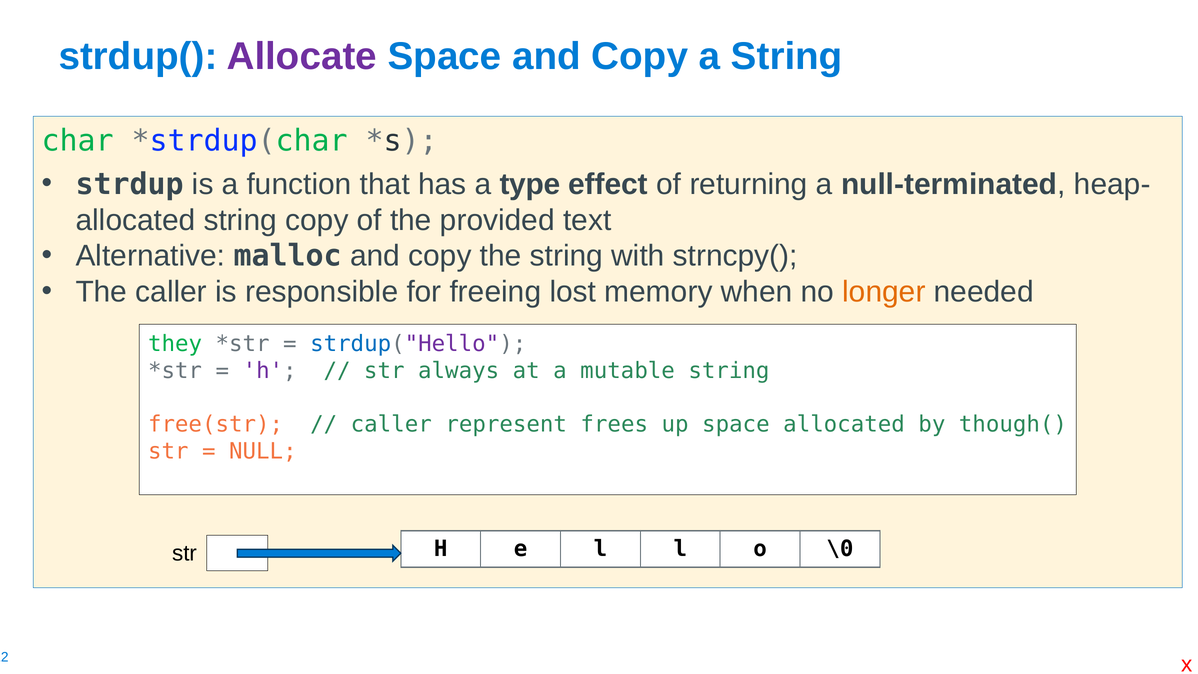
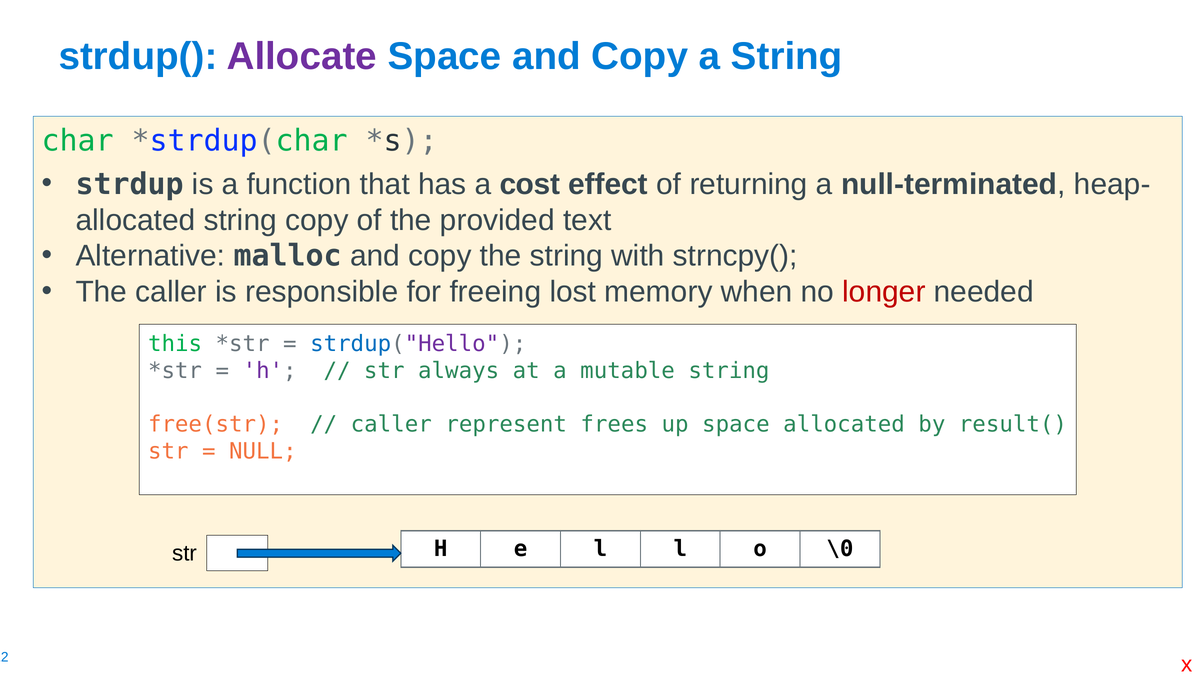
type: type -> cost (530, 184)
longer colour: orange -> red (884, 292)
they: they -> this (175, 344)
though(: though( -> result( (1013, 424)
